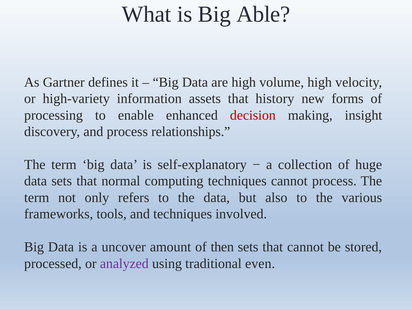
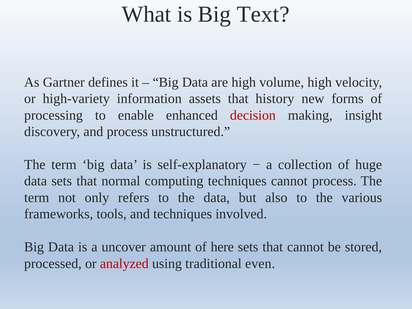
Able: Able -> Text (263, 14)
relationships: relationships -> unstructured (191, 132)
then: then -> here (222, 247)
analyzed colour: purple -> red (124, 263)
